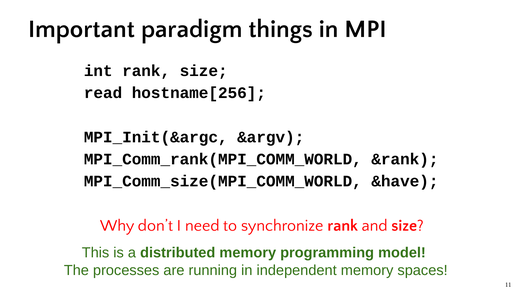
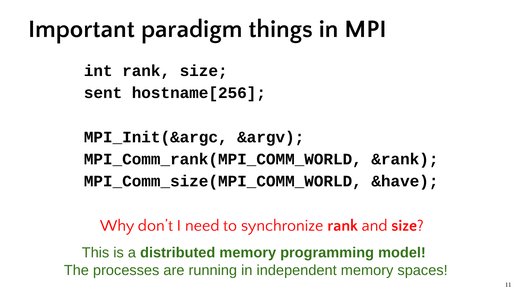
read: read -> sent (103, 93)
